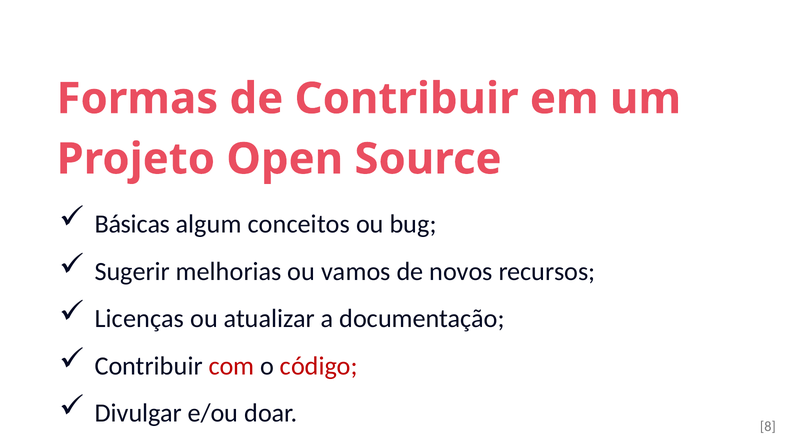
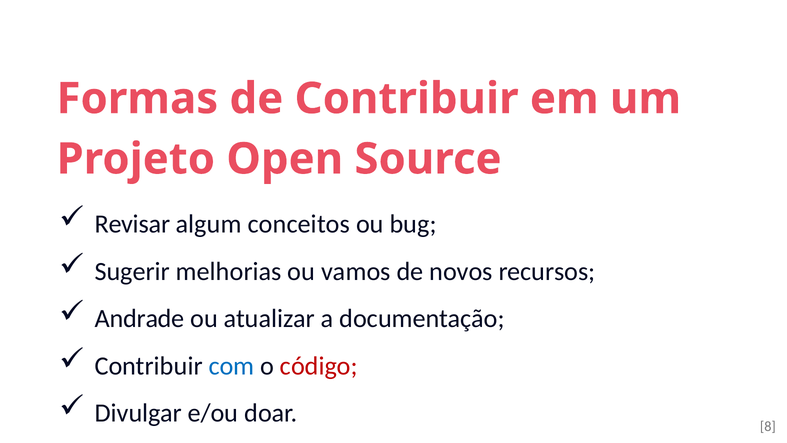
Básicas: Básicas -> Revisar (132, 224)
Licenças: Licenças -> Andrade (140, 319)
com colour: red -> blue (231, 366)
